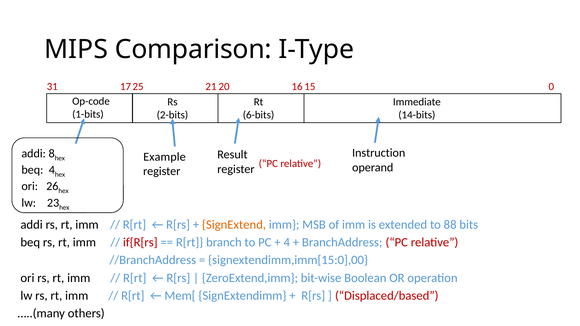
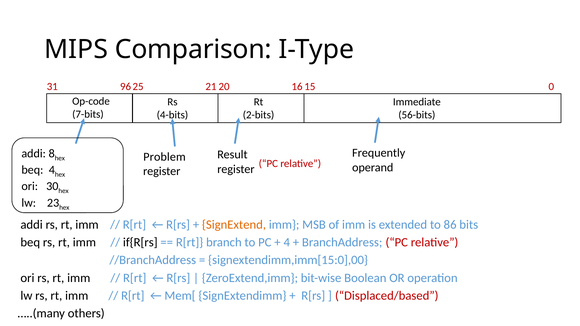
17: 17 -> 96 (126, 87)
1-bits: 1-bits -> 7-bits (88, 114)
2-bits: 2-bits -> 4-bits (172, 115)
6-bits: 6-bits -> 2-bits (259, 115)
14-bits: 14-bits -> 56-bits (417, 115)
Instruction: Instruction -> Frequently (379, 153)
Example: Example -> Problem (164, 157)
26: 26 -> 30 (52, 186)
88: 88 -> 86 (450, 225)
if{R[rs colour: red -> black (140, 243)
